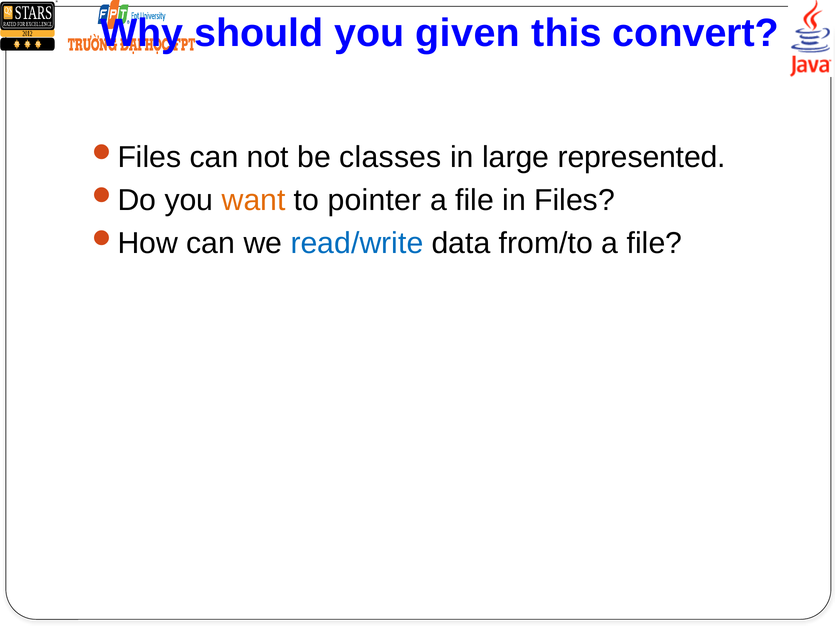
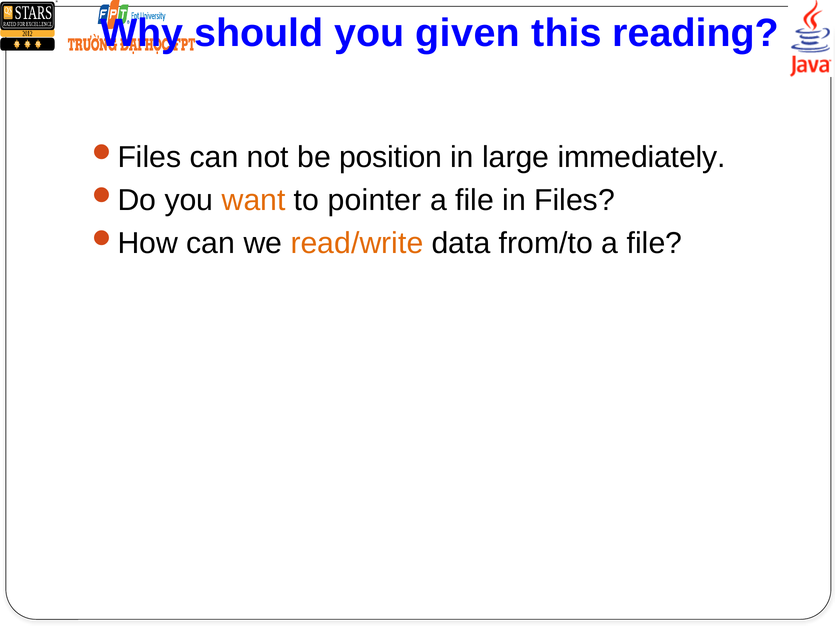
convert: convert -> reading (696, 33)
classes: classes -> position (391, 157)
represented: represented -> immediately (642, 157)
read/write colour: blue -> orange (357, 243)
